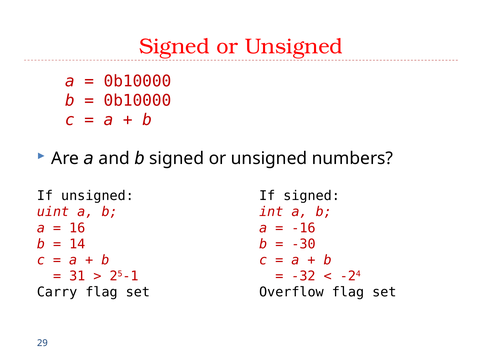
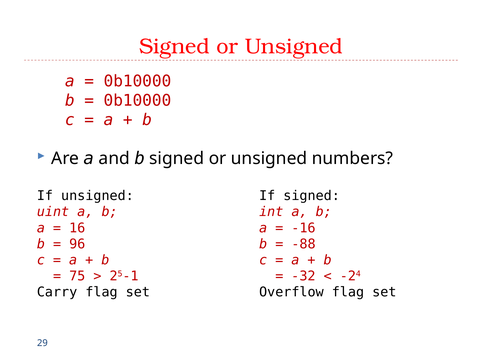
14: 14 -> 96 (77, 244)
-30: -30 -> -88 (304, 244)
31: 31 -> 75 (77, 276)
